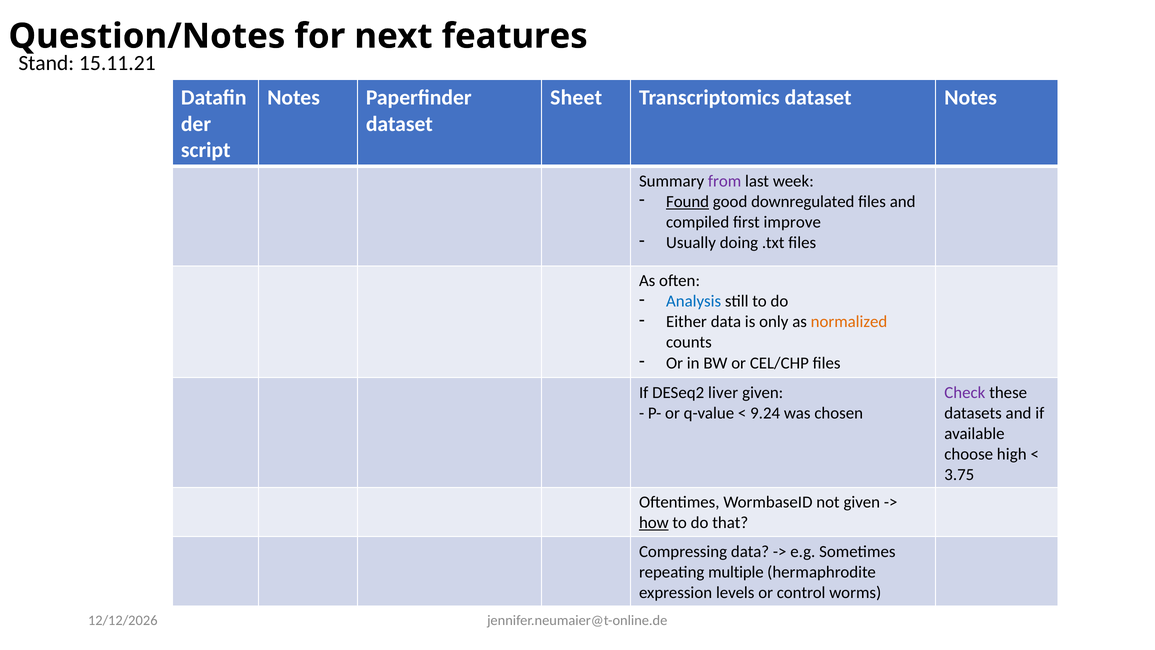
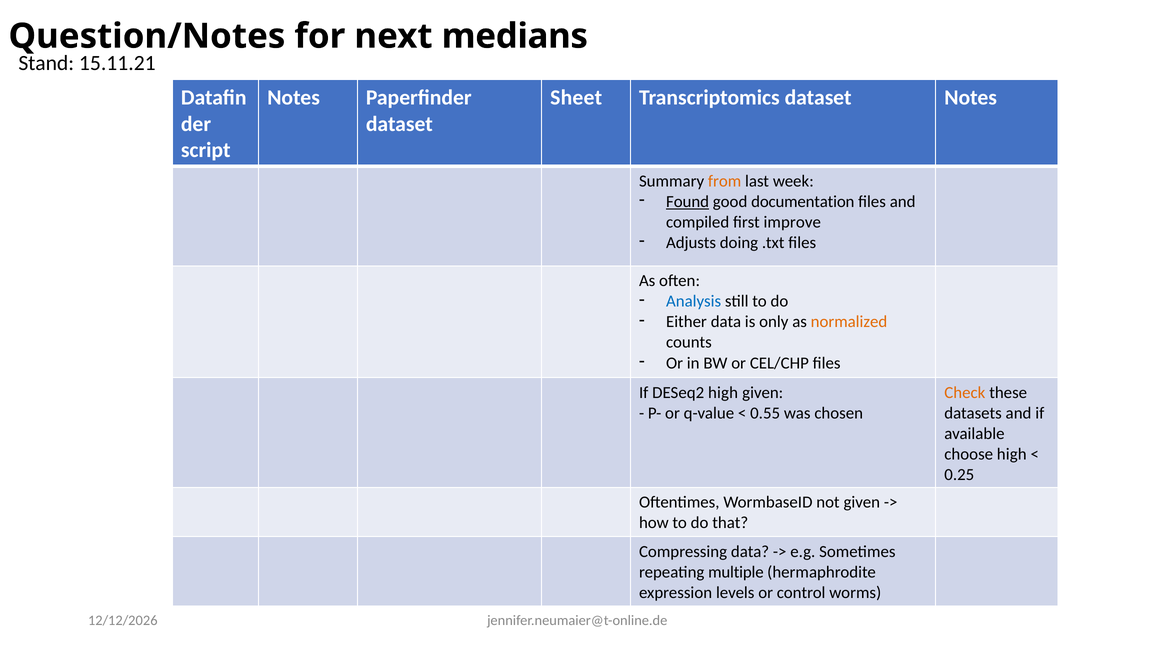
features: features -> medians (515, 36)
from colour: purple -> orange (725, 181)
downregulated: downregulated -> documentation (803, 202)
Usually: Usually -> Adjusts (691, 243)
DESeq2 liver: liver -> high (723, 392)
Check colour: purple -> orange (965, 392)
9.24: 9.24 -> 0.55 (765, 413)
3.75: 3.75 -> 0.25 (959, 474)
how underline: present -> none (654, 523)
